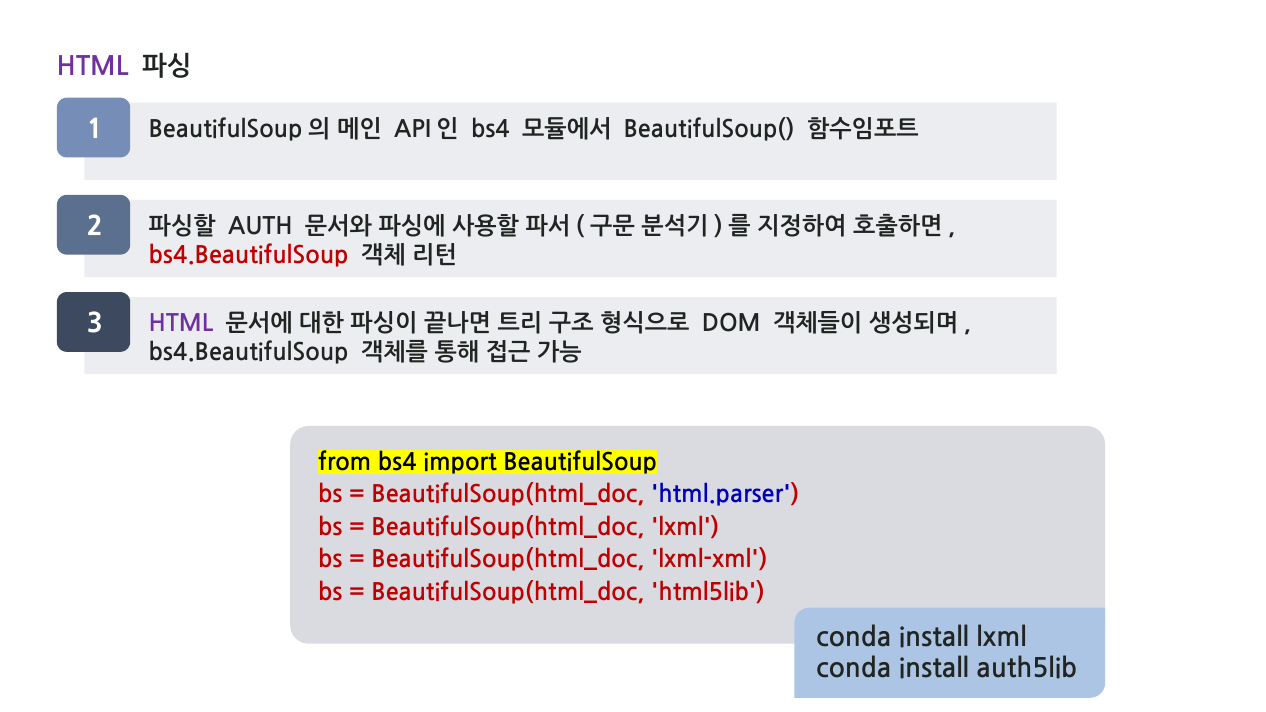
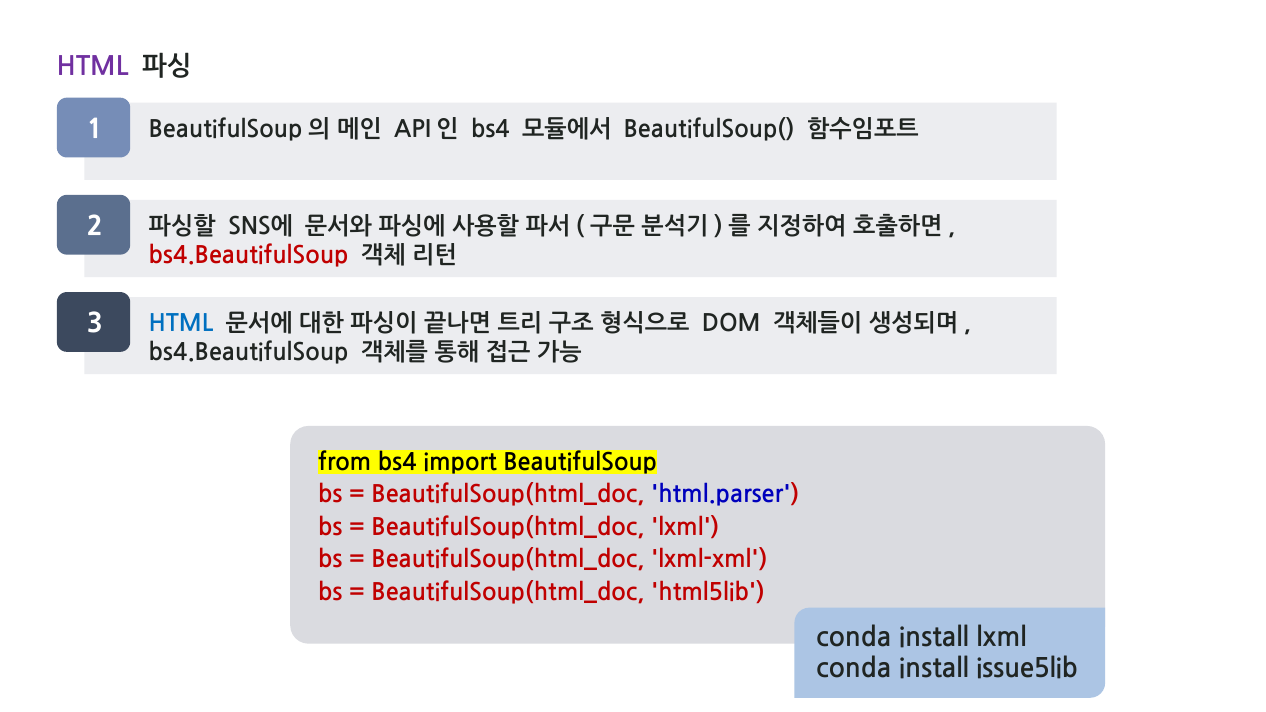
AUTH: AUTH -> SNS에 (260, 227)
HTML colour: purple -> blue (181, 324)
auth5lib: auth5lib -> issue5lib (1027, 669)
